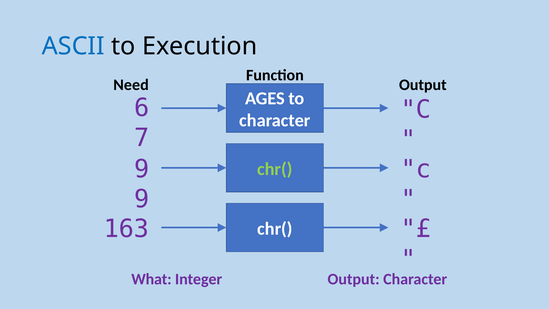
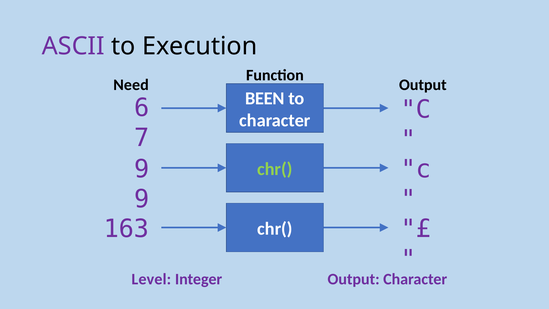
ASCII colour: blue -> purple (73, 46)
AGES: AGES -> BEEN (265, 98)
What: What -> Level (151, 279)
